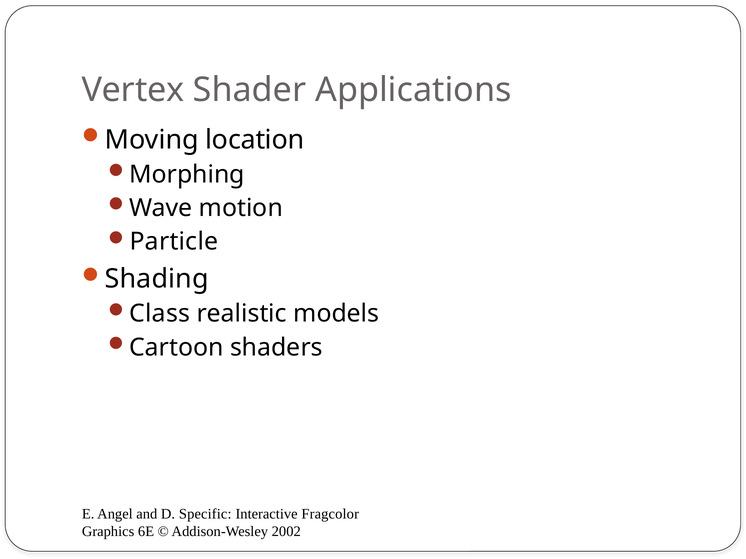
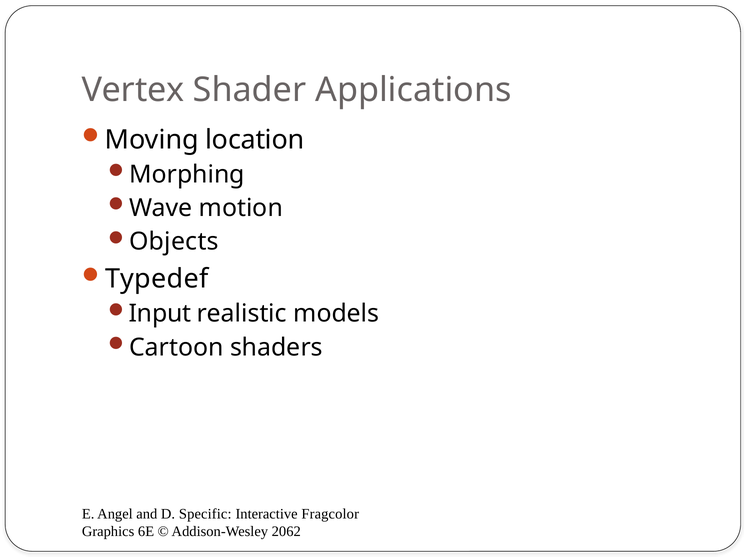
Particle: Particle -> Objects (174, 242)
Shading: Shading -> Typedef (157, 279)
Class: Class -> Input (160, 314)
2002: 2002 -> 2062 (286, 532)
